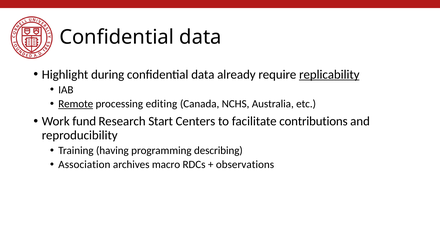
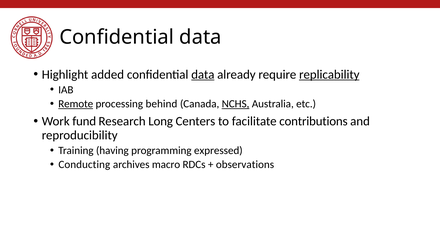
during: during -> added (108, 74)
data underline: none -> present (203, 74)
editing: editing -> behind (161, 104)
NCHS underline: none -> present (236, 104)
Start: Start -> Long (161, 121)
describing: describing -> expressed (218, 150)
Association: Association -> Conducting (84, 164)
